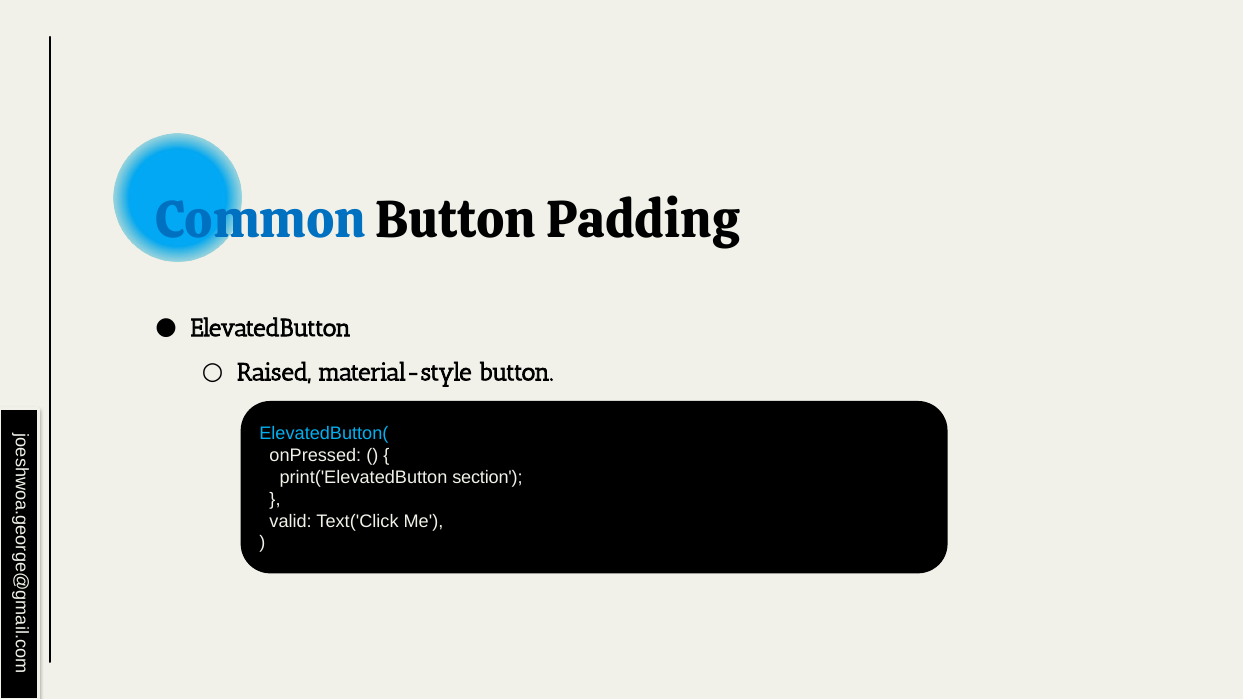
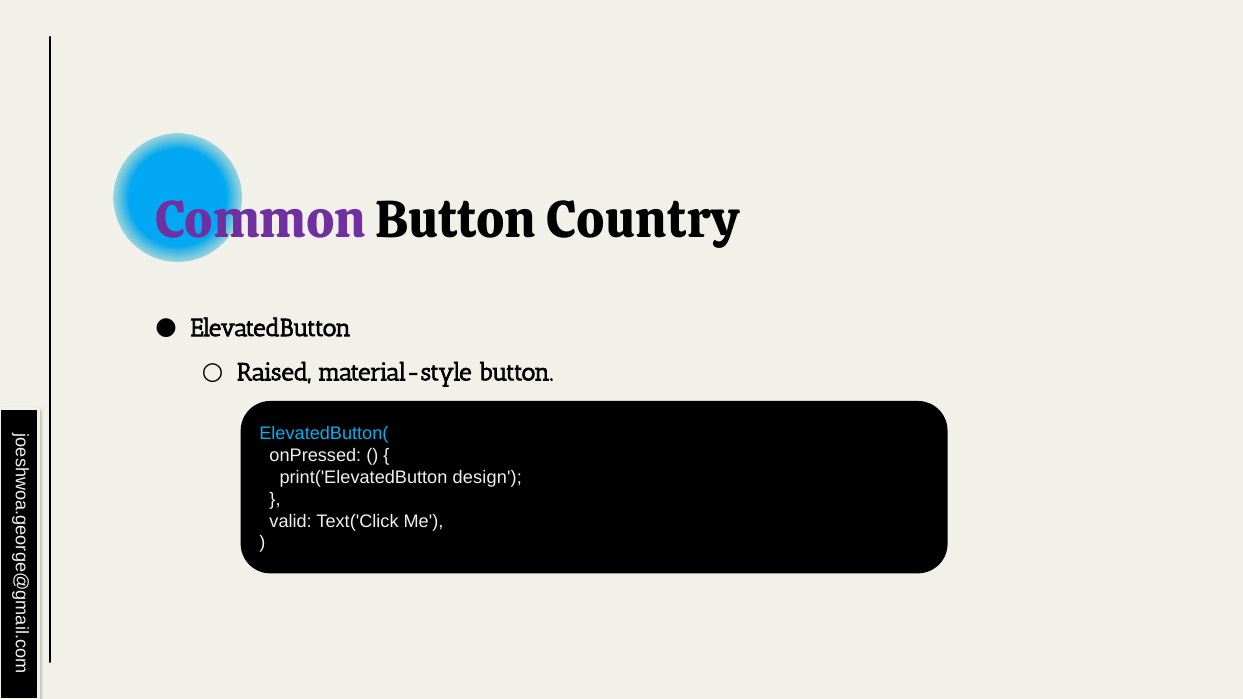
Common colour: blue -> purple (261, 220)
Padding: Padding -> Country (643, 220)
section: section -> design (487, 478)
